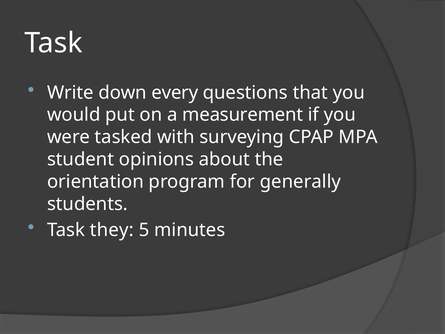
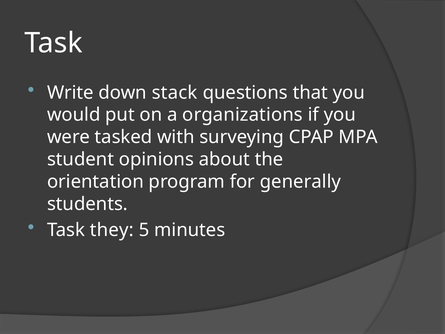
every: every -> stack (175, 93)
measurement: measurement -> organizations (243, 115)
